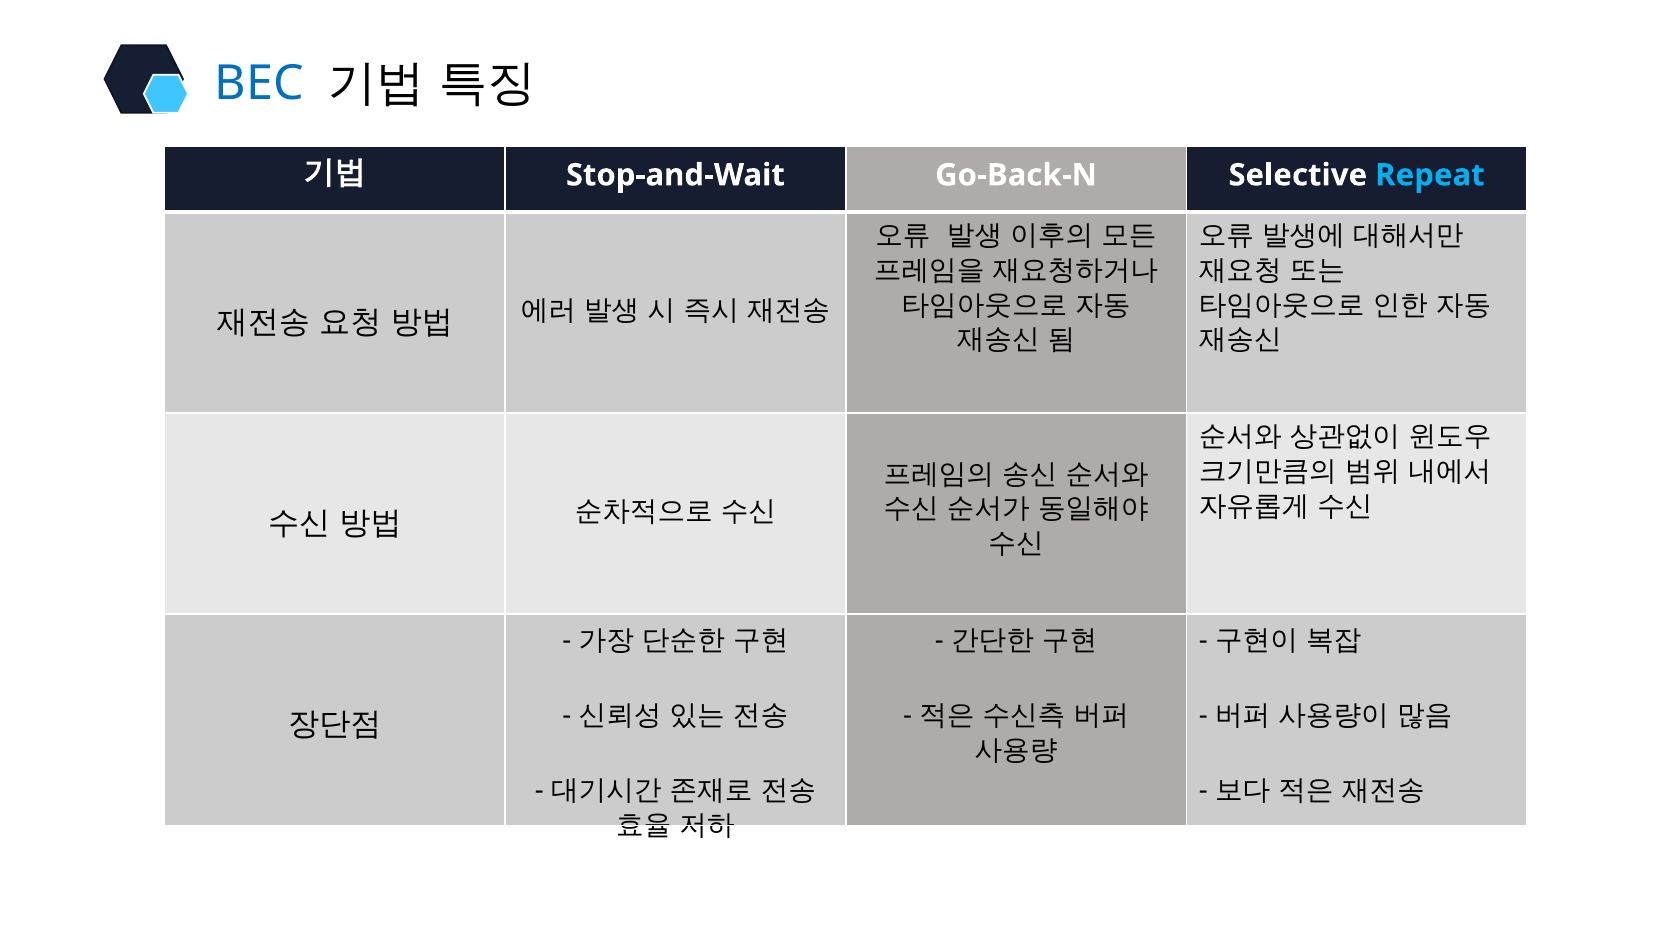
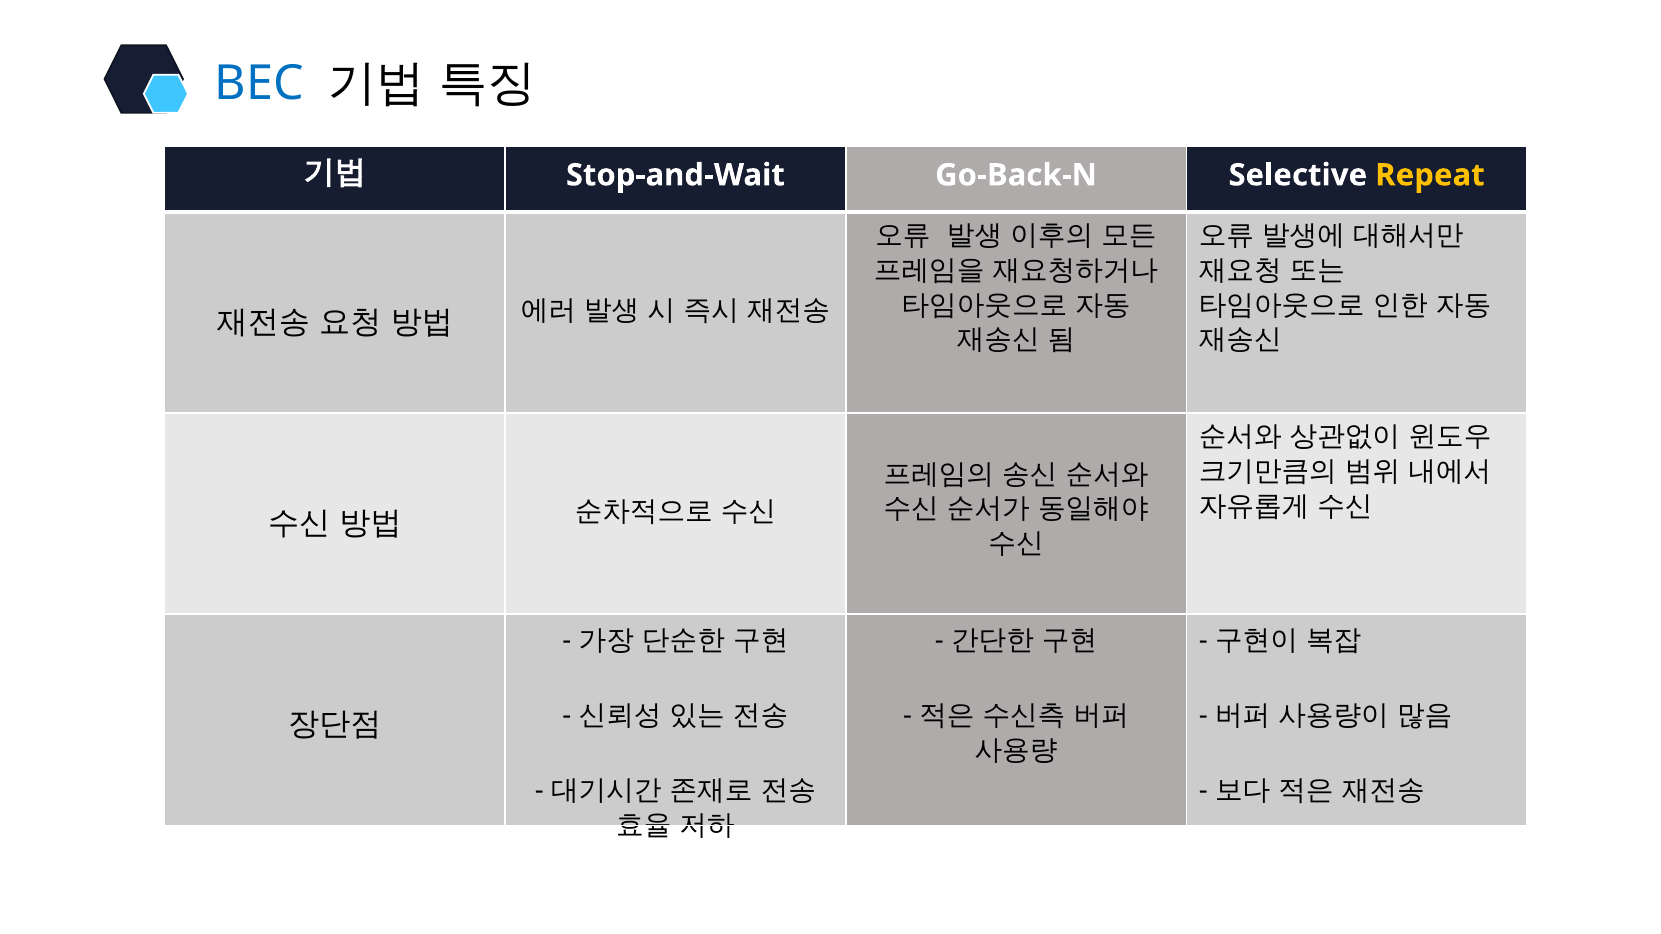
Repeat colour: light blue -> yellow (1430, 175)
